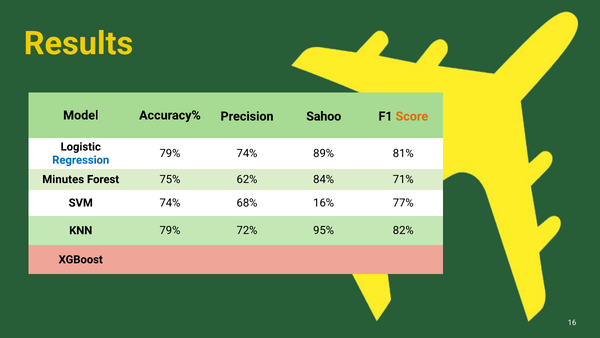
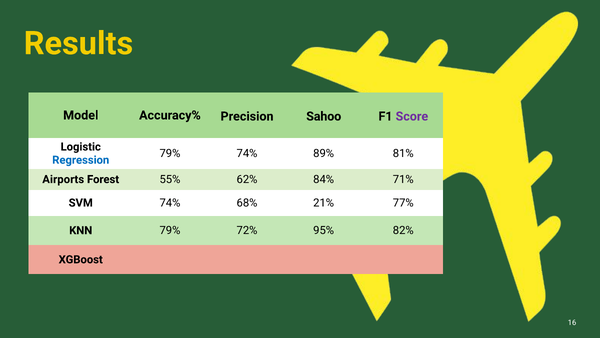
Score colour: orange -> purple (412, 116)
Minutes: Minutes -> Airports (63, 179)
75%: 75% -> 55% (170, 179)
16%: 16% -> 21% (324, 203)
